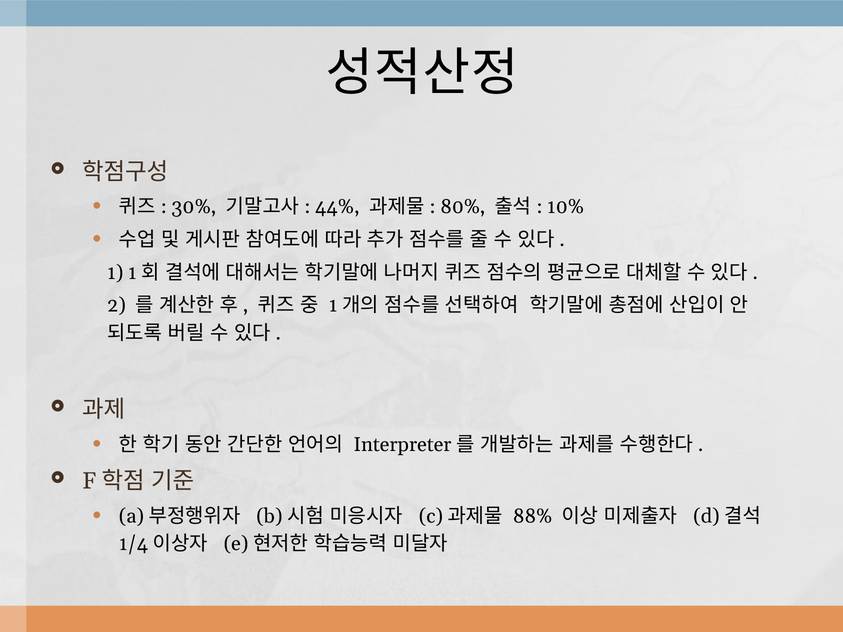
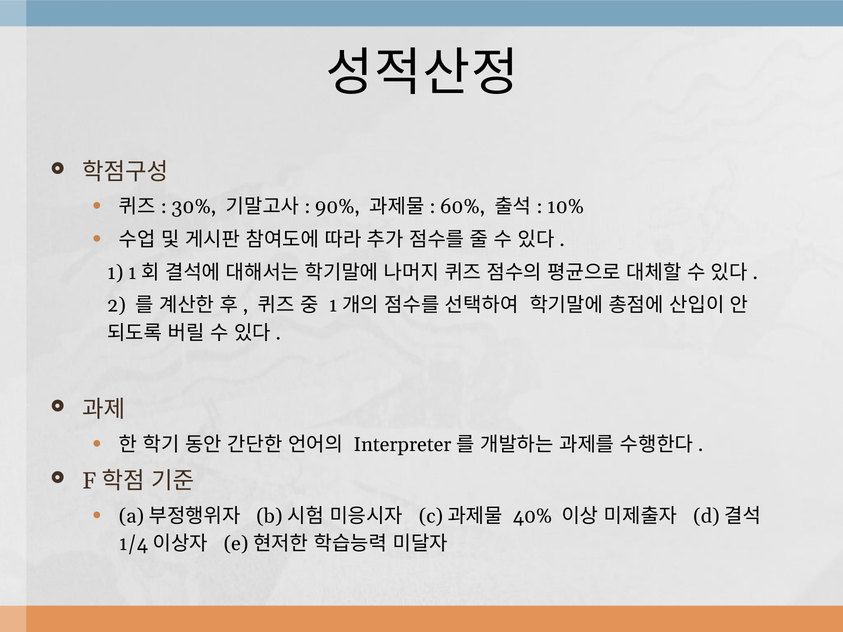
44%: 44% -> 90% (337, 207)
80%: 80% -> 60% (463, 207)
88%: 88% -> 40% (533, 516)
